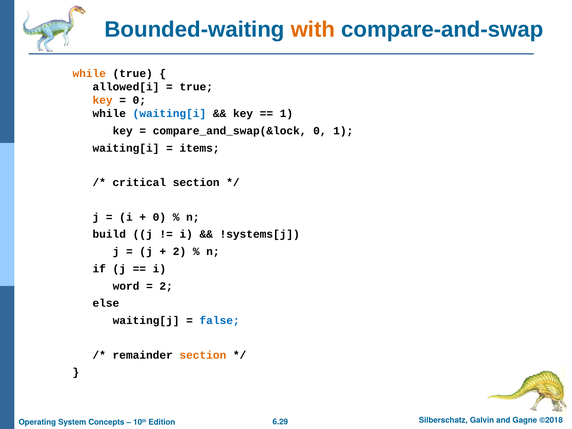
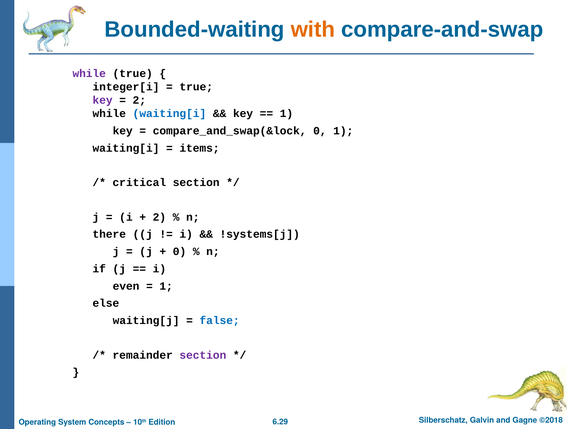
while colour: orange -> purple (89, 73)
allowed[i: allowed[i -> integer[i (126, 87)
key colour: orange -> purple (103, 100)
0: 0 -> 2 (139, 100)
0: 0 -> 2 (159, 217)
build: build -> there (109, 234)
2: 2 -> 0 (179, 251)
word: word -> even (126, 286)
2: 2 -> 1 (166, 286)
section colour: orange -> purple (203, 355)
